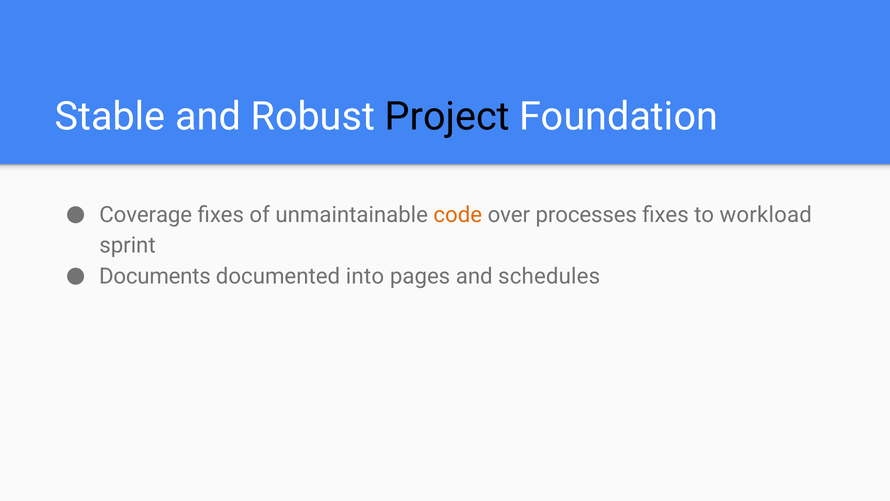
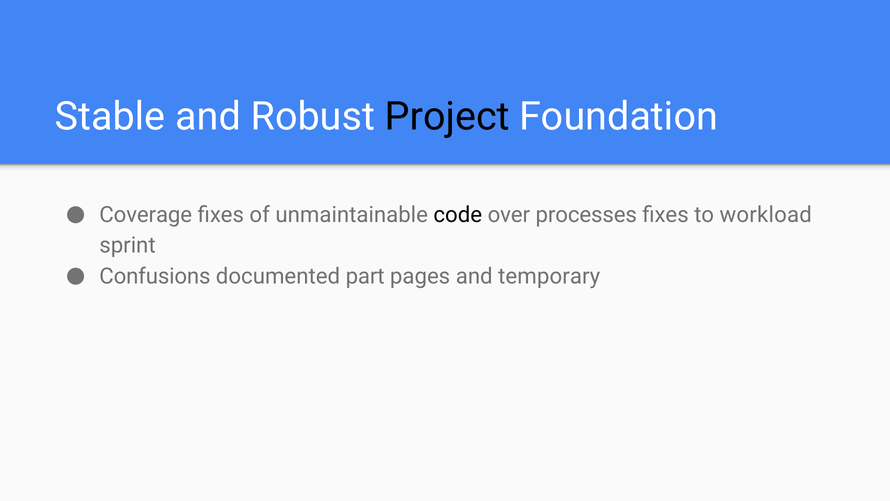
code colour: orange -> black (458, 215)
Documents: Documents -> Confusions (155, 276)
into: into -> part (365, 276)
schedules: schedules -> temporary (549, 276)
